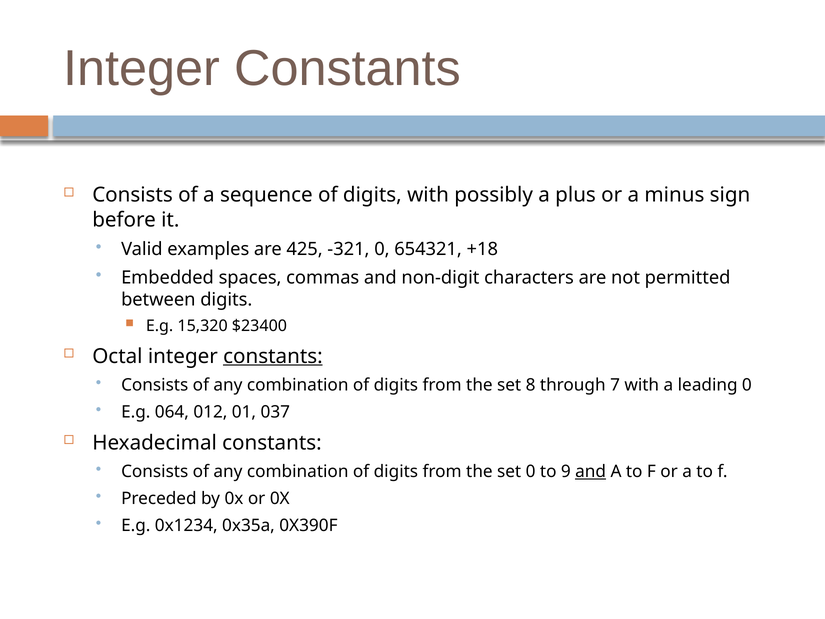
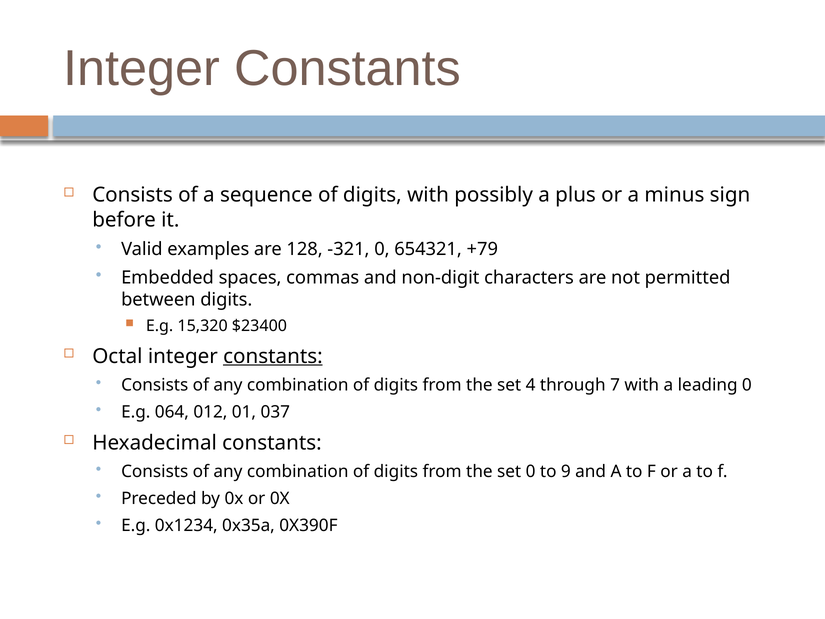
425: 425 -> 128 (305, 249)
+18: +18 -> +79 (482, 249)
8: 8 -> 4 (531, 385)
and underline: present -> none (591, 471)
